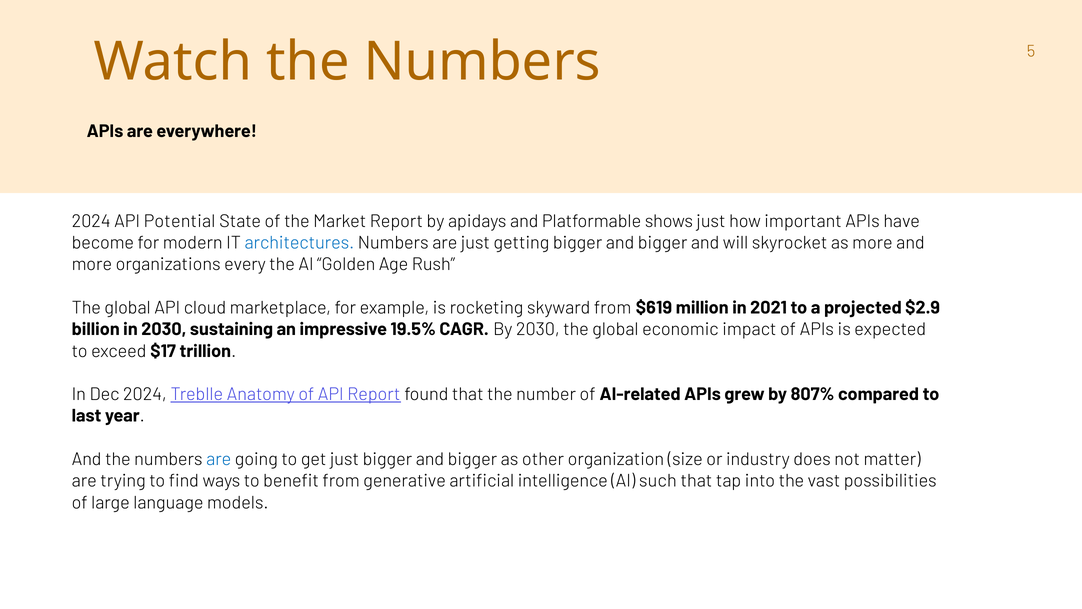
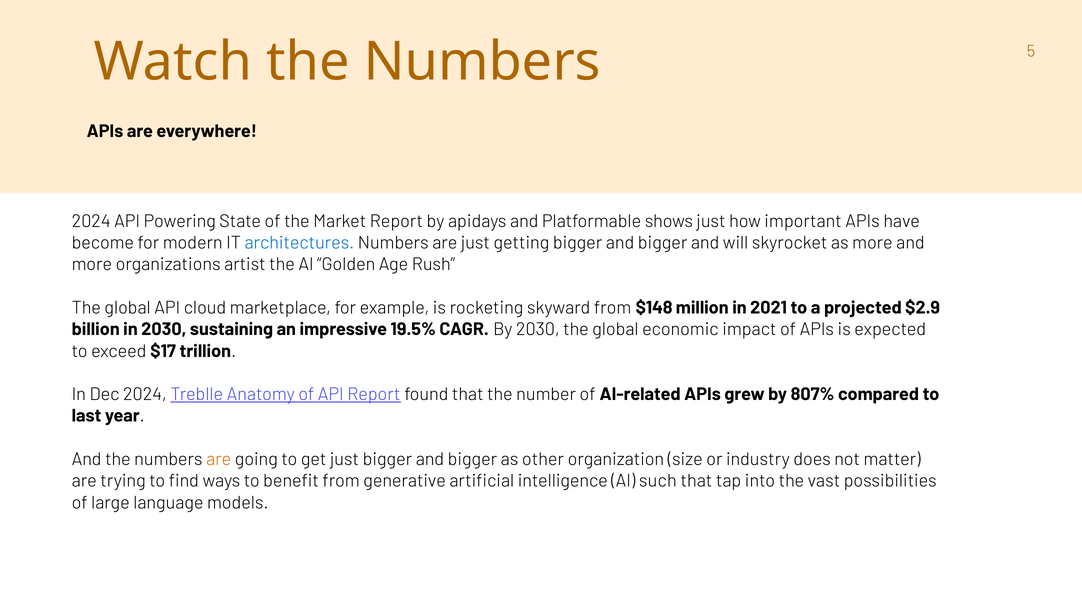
Potential: Potential -> Powering (180, 221)
every: every -> artist (245, 264)
$619: $619 -> $148 (654, 308)
are colour: blue -> orange (219, 459)
